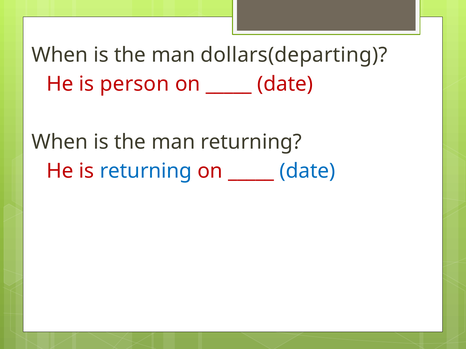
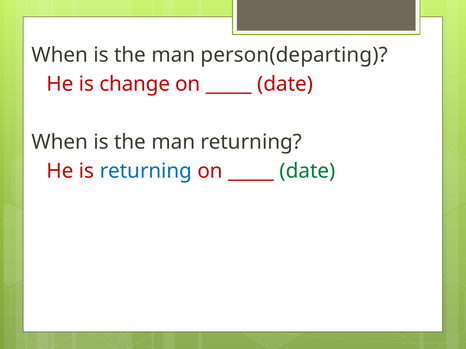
dollars(departing: dollars(departing -> person(departing (294, 55)
person: person -> change (135, 84)
date colour: blue -> green (307, 171)
